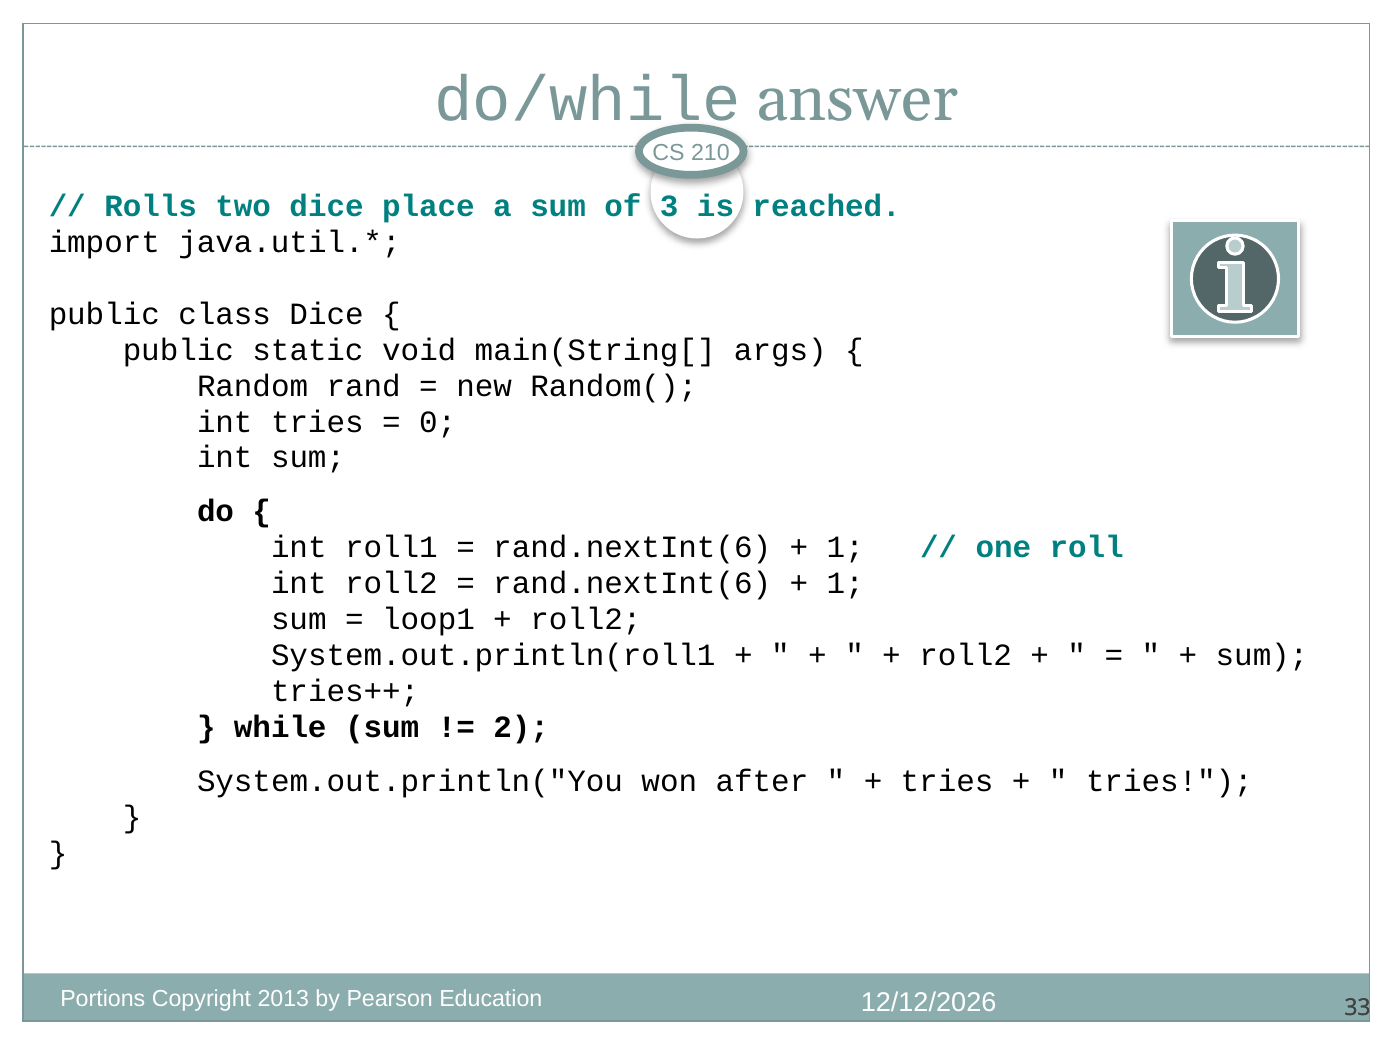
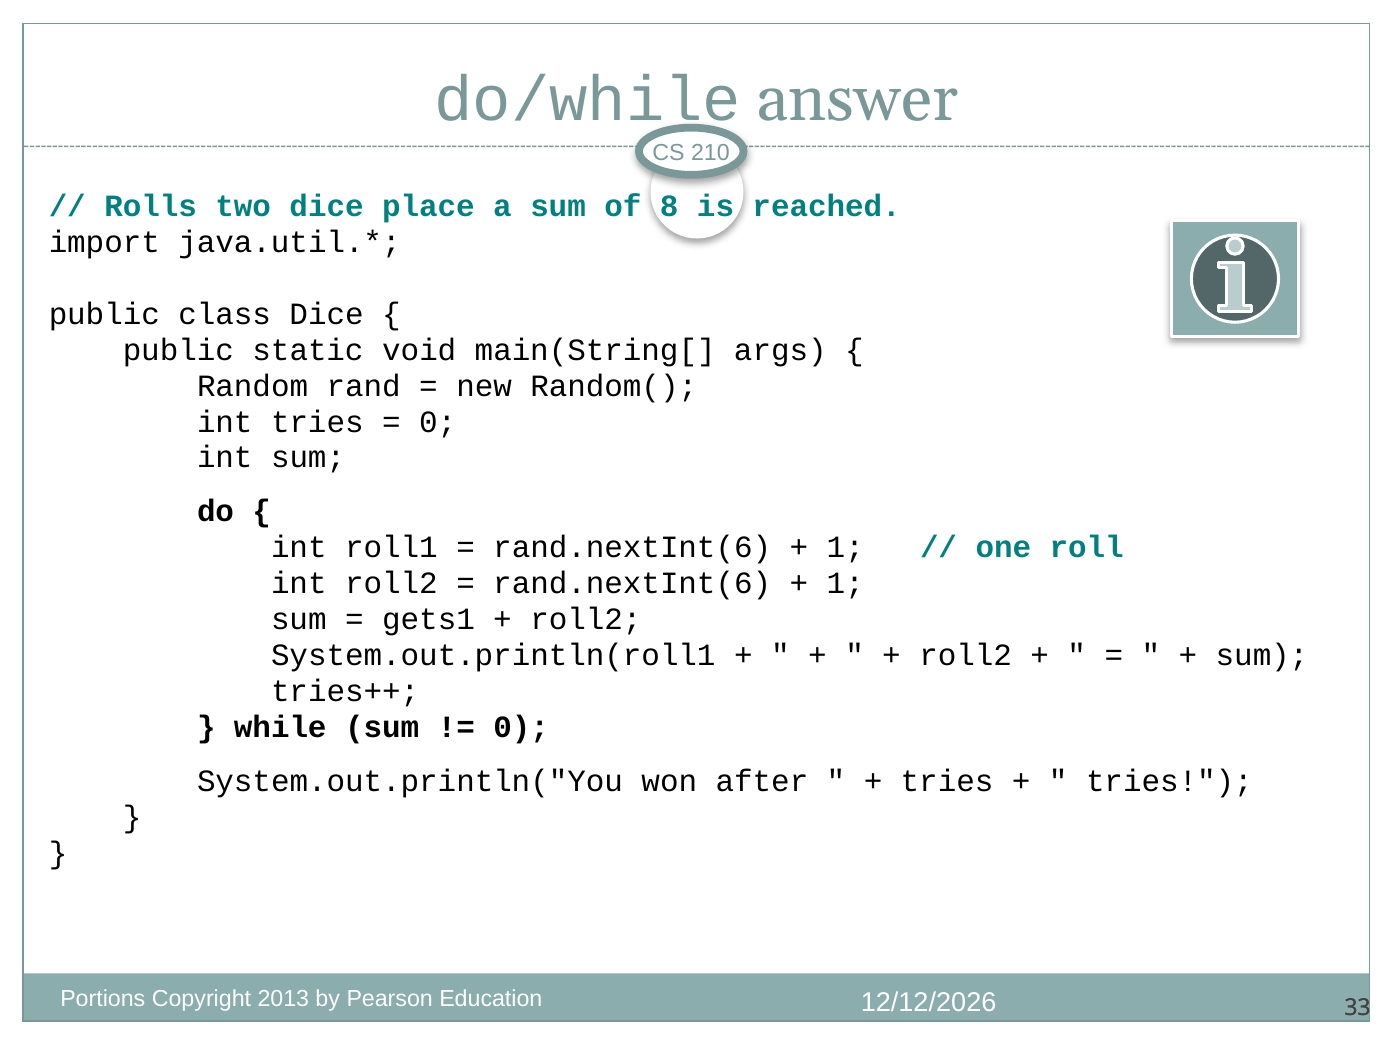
3: 3 -> 8 (669, 206)
loop1: loop1 -> gets1 (428, 620)
2: 2 -> 0 (521, 728)
